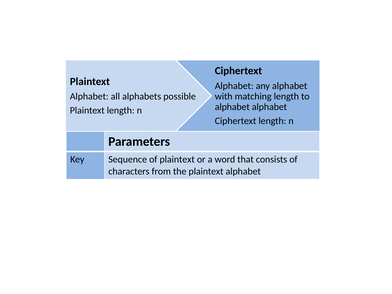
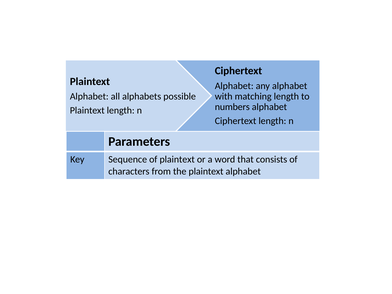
alphabet: alphabet -> numbers (232, 107)
